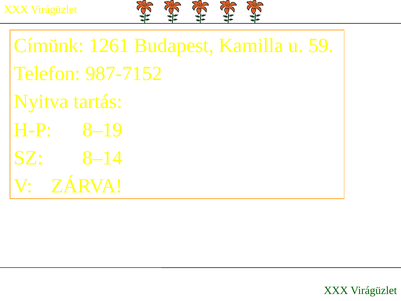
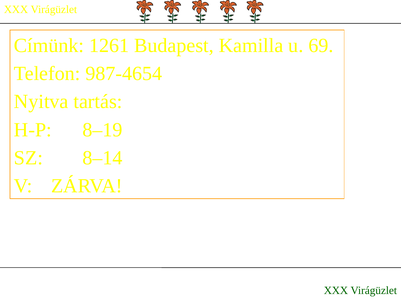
59: 59 -> 69 (321, 45)
987-7152: 987-7152 -> 987-4654 (124, 74)
